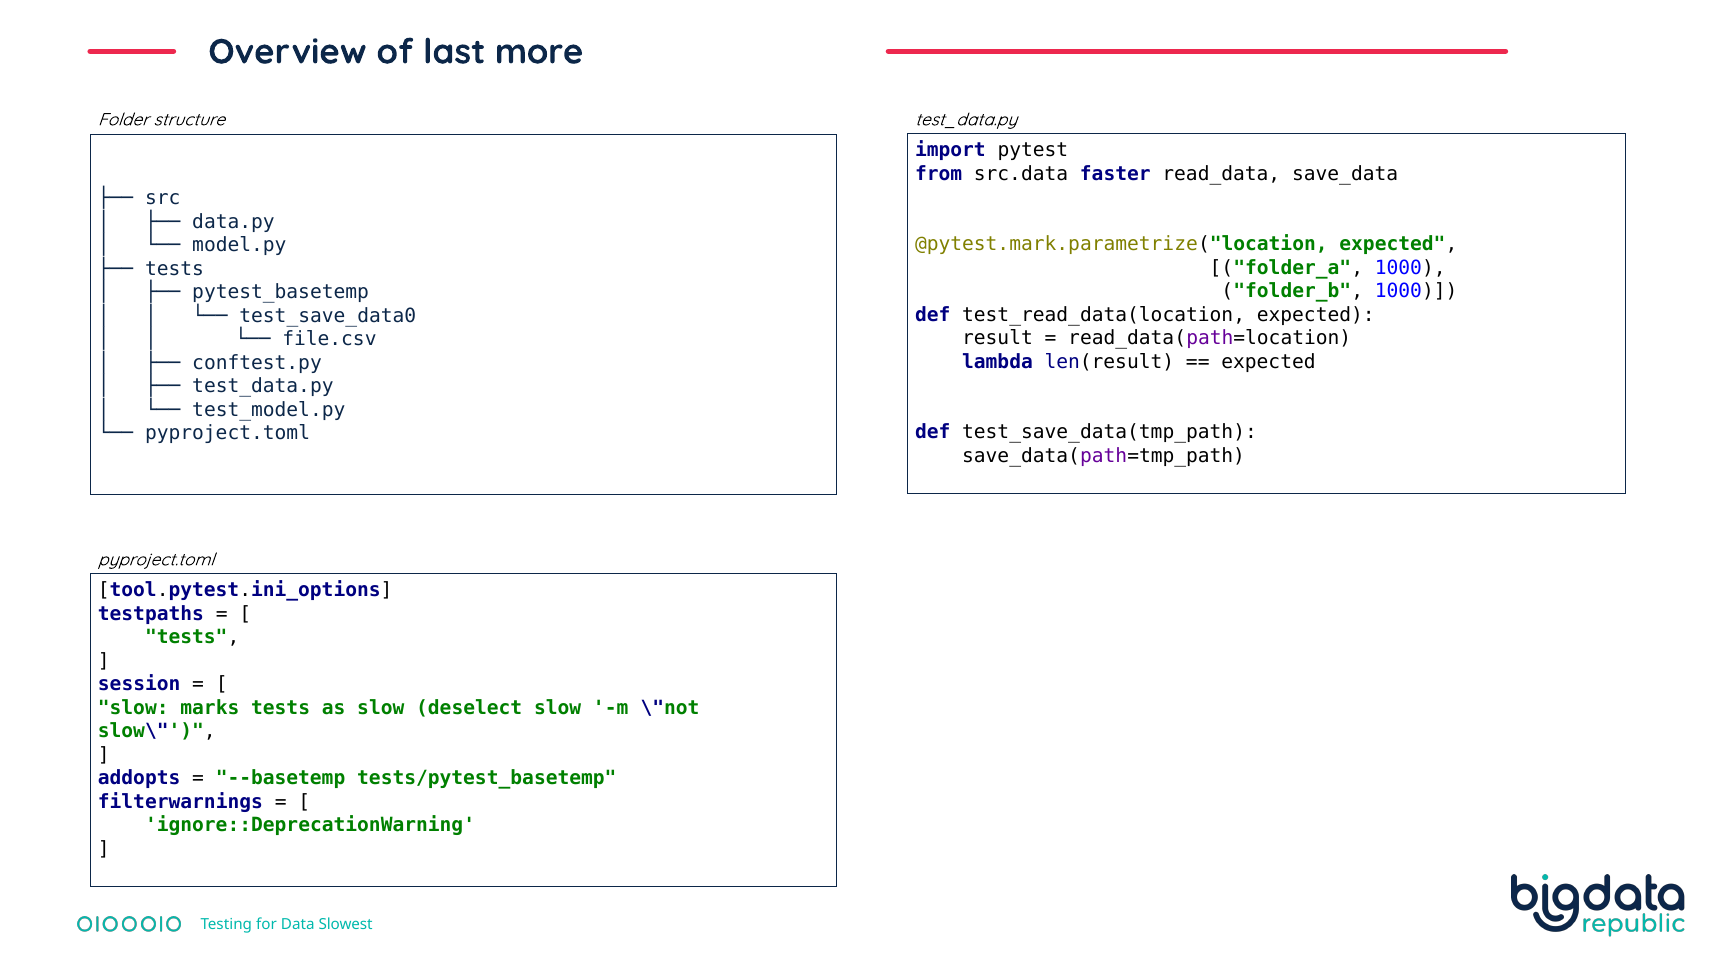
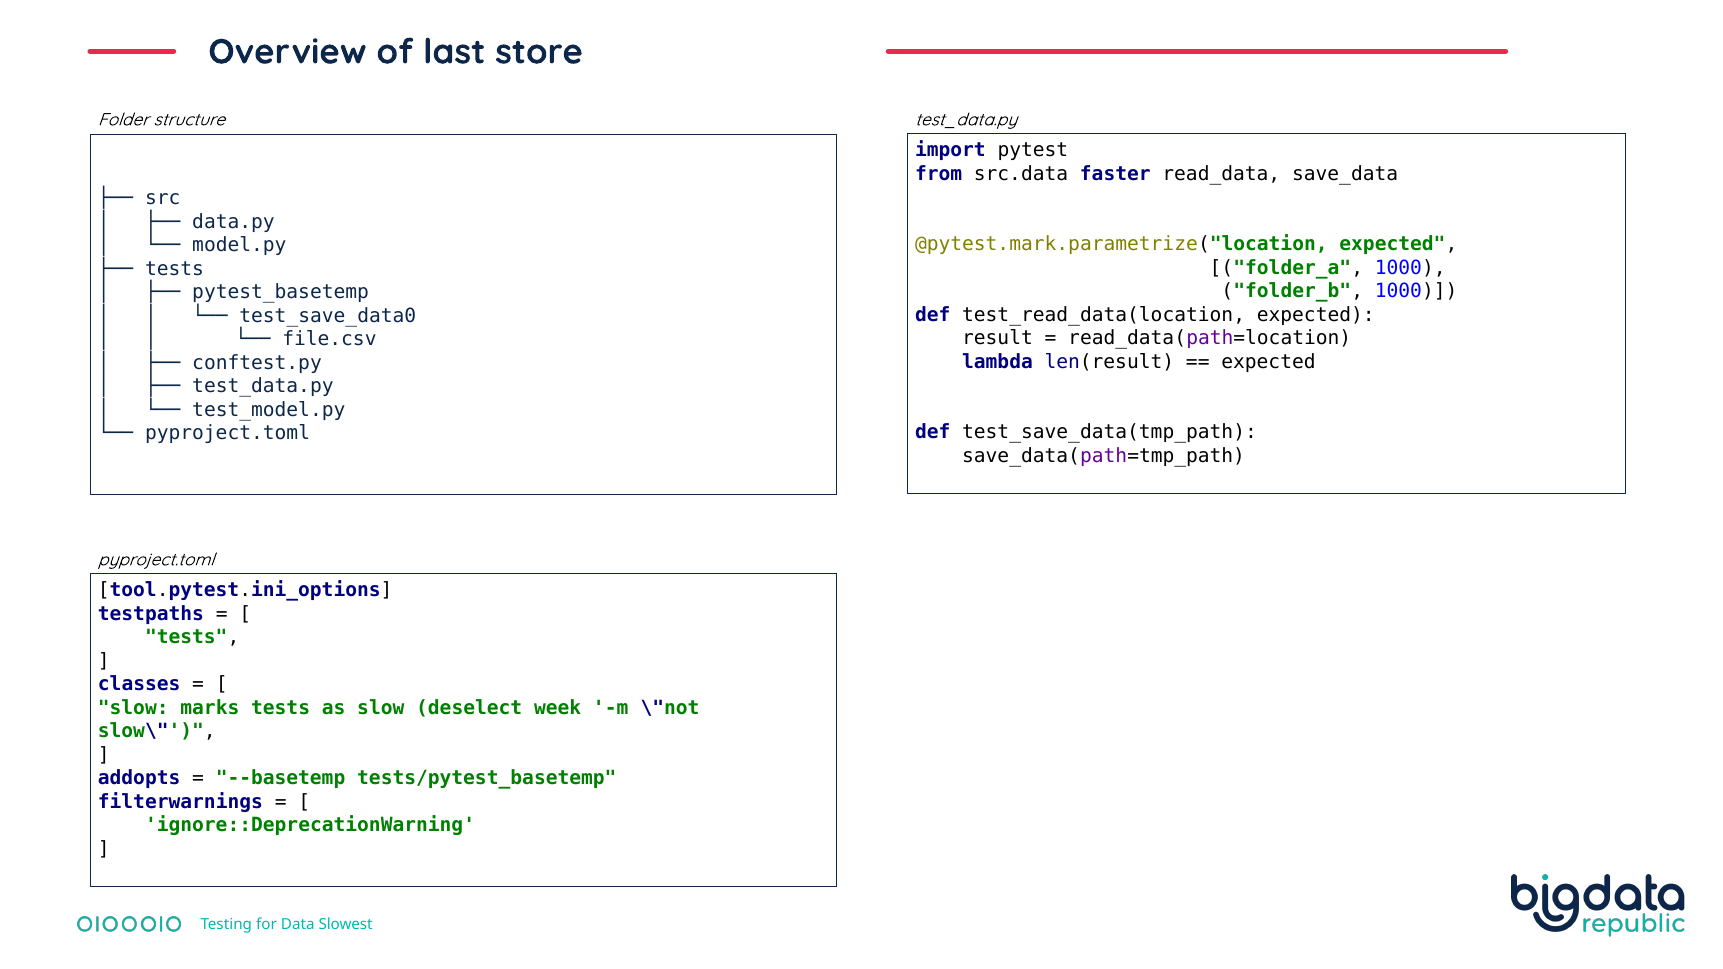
more: more -> store (539, 52)
session: session -> classes (139, 685)
deselect slow: slow -> week (558, 708)
